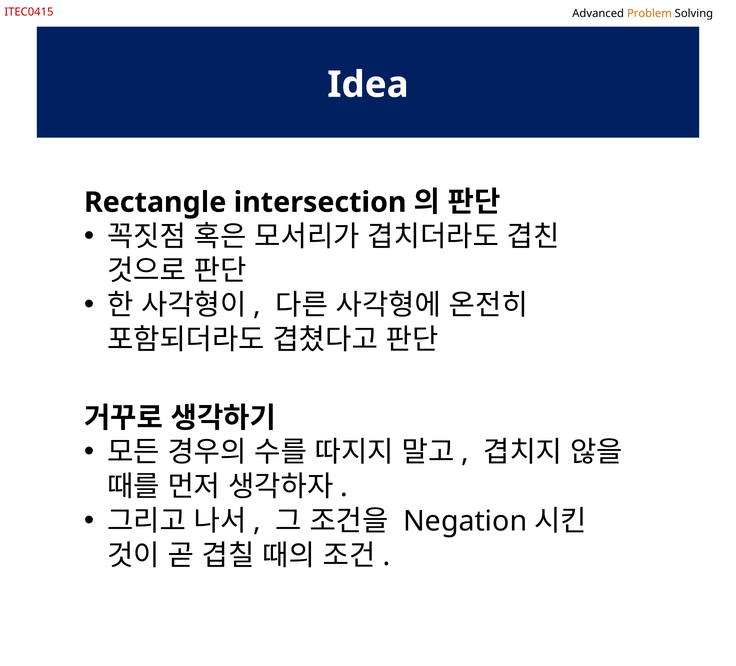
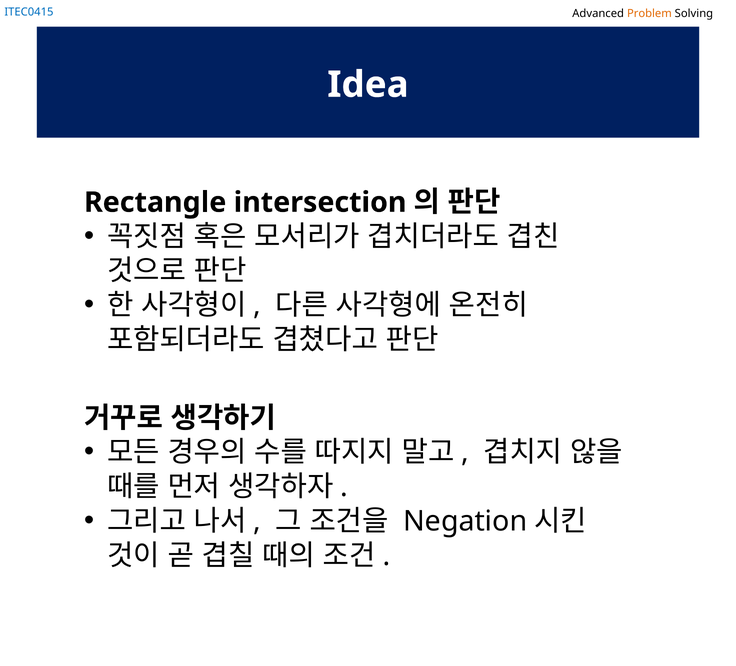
ITEC0415 colour: red -> blue (29, 12)
